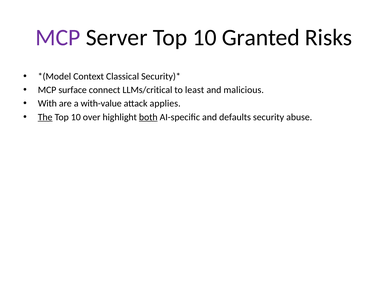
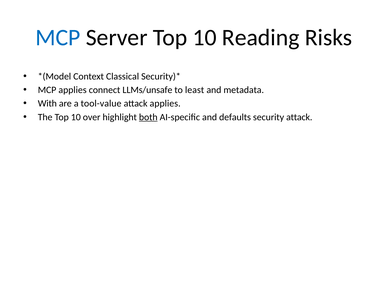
MCP colour: purple -> blue (58, 38)
Granted: Granted -> Reading (261, 38)
MCP surface: surface -> applies (73, 90)
LLMs/critical: LLMs/critical -> LLMs/unsafe (147, 90)
malicious: malicious -> metadata (244, 90)
with-value: with-value -> tool-value (101, 103)
The underline: present -> none (45, 117)
security abuse: abuse -> attack (299, 117)
